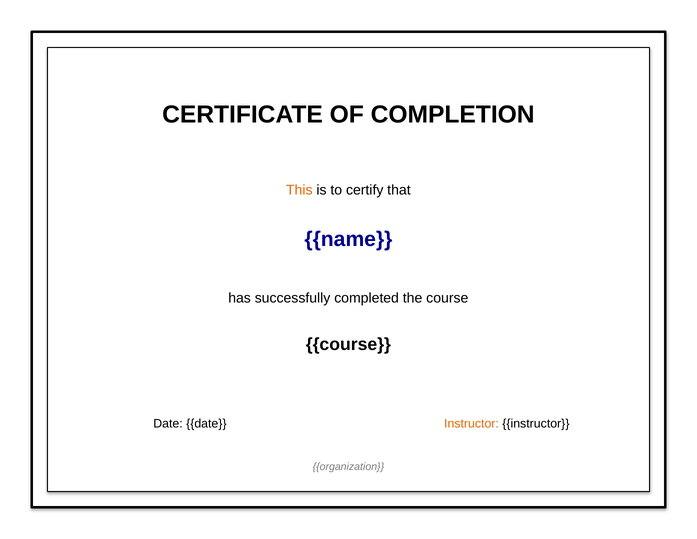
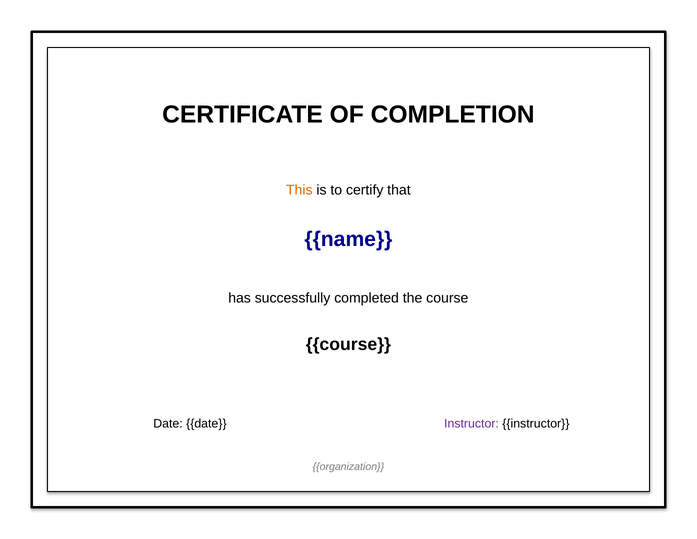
Instructor colour: orange -> purple (472, 423)
